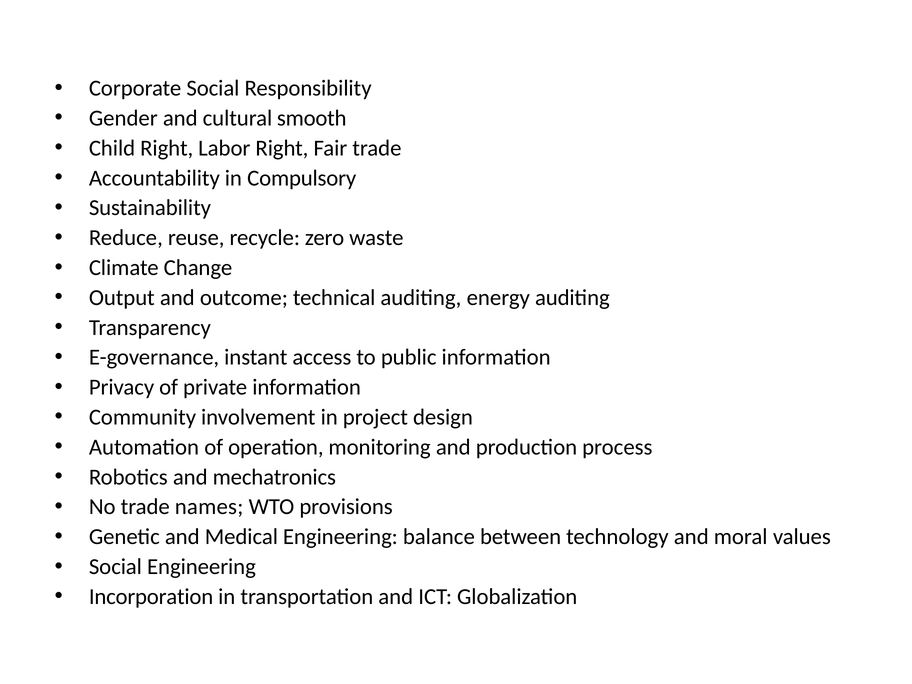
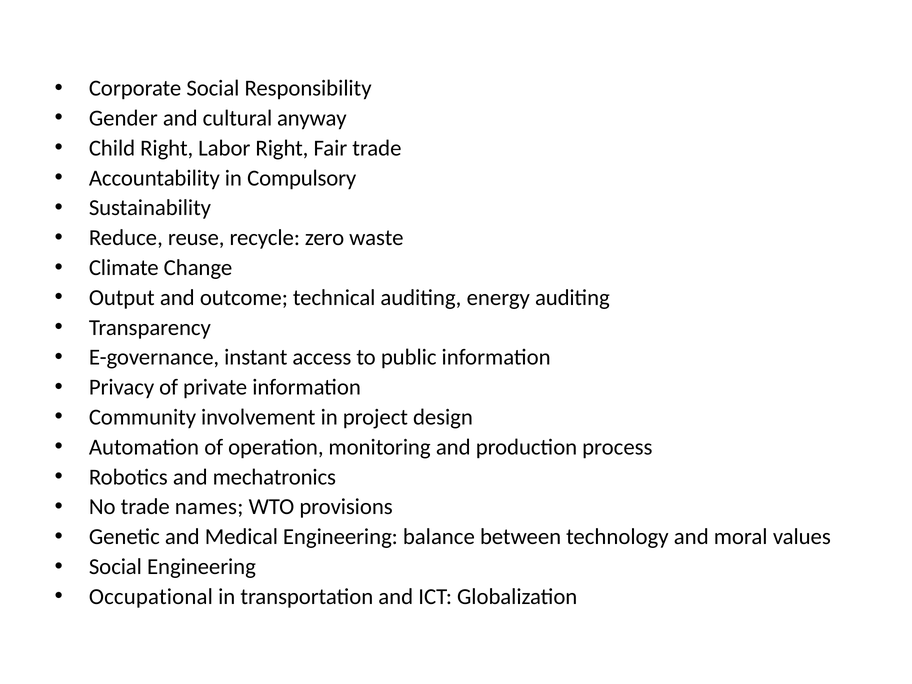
smooth: smooth -> anyway (312, 118)
Incorporation: Incorporation -> Occupational (151, 597)
